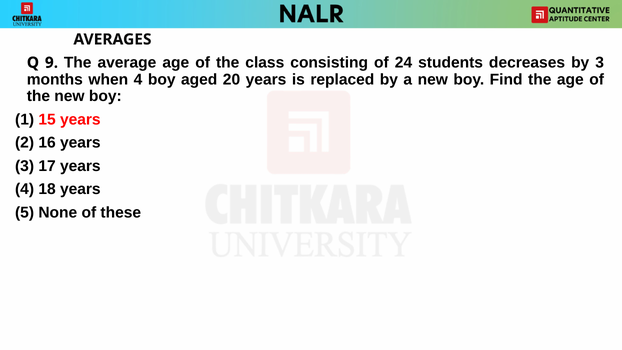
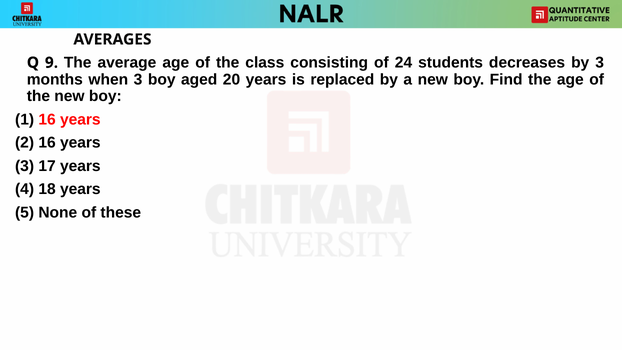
when 4: 4 -> 3 (138, 79)
1 15: 15 -> 16 (47, 119)
